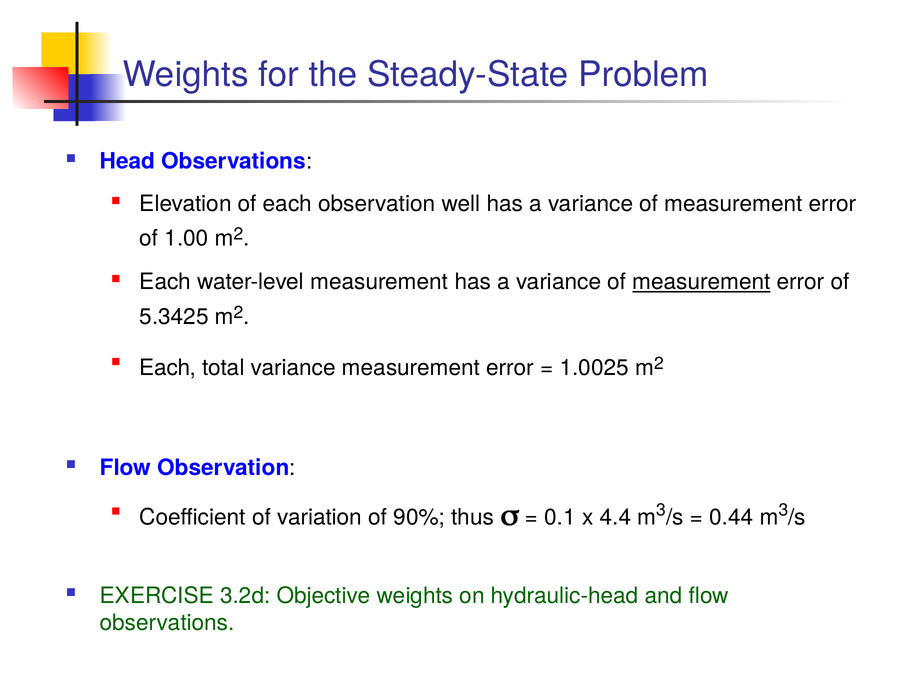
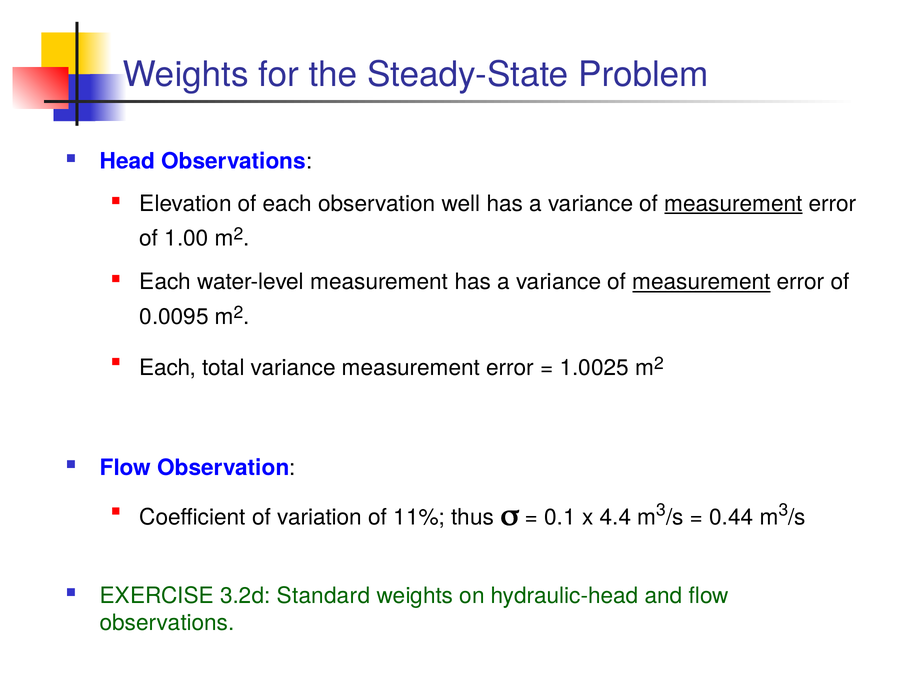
measurement underline: none -> present (733, 204)
5.3425: 5.3425 -> 0.0095 (174, 317)
90%: 90% -> 11% (419, 518)
Objective: Objective -> Standard (323, 596)
